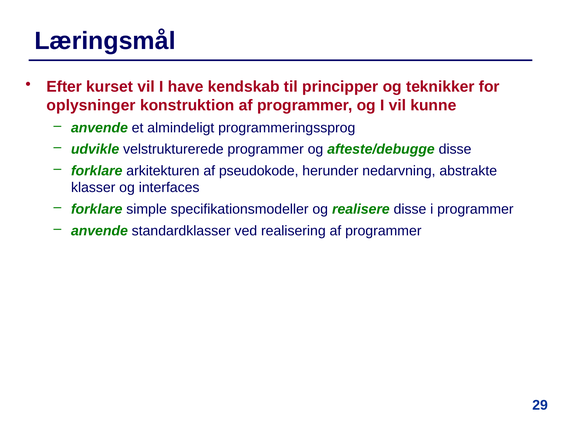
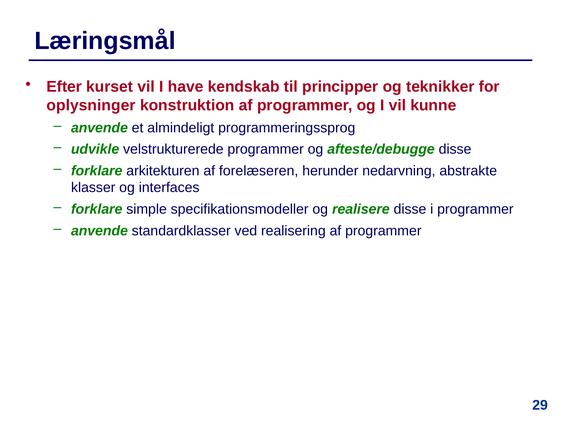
pseudokode: pseudokode -> forelæseren (259, 171)
